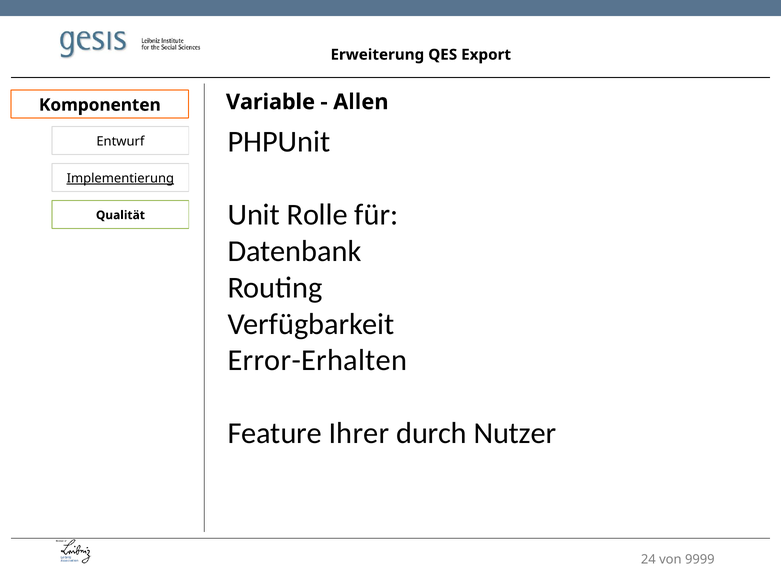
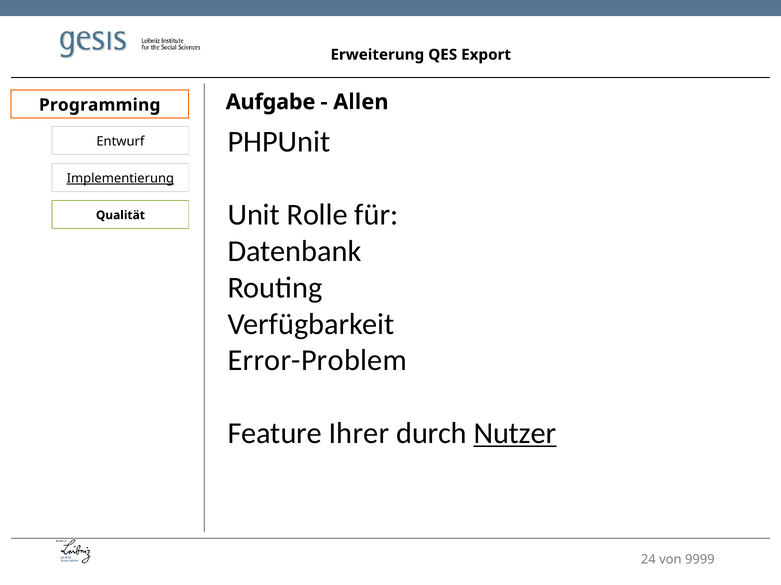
Variable: Variable -> Aufgabe (271, 102)
Komponenten: Komponenten -> Programming (100, 105)
Error-Erhalten: Error-Erhalten -> Error-Problem (317, 361)
Nutzer underline: none -> present (515, 434)
